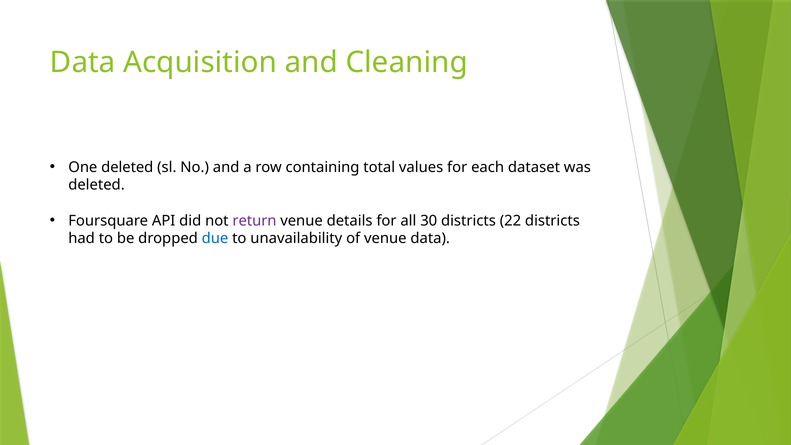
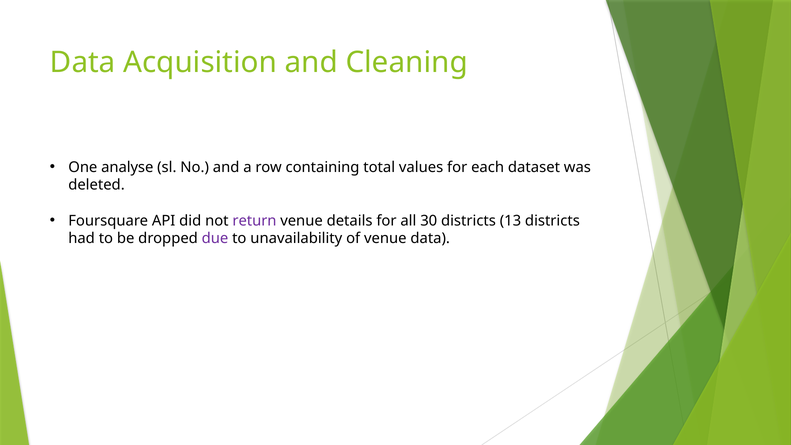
One deleted: deleted -> analyse (127, 167)
22: 22 -> 13 (510, 221)
due colour: blue -> purple (215, 238)
